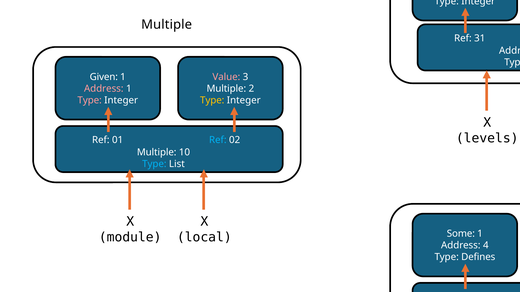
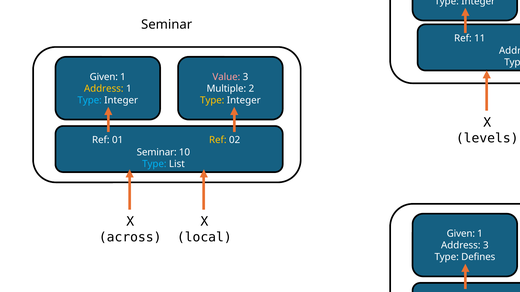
Multiple: Multiple -> Seminar (167, 25)
31: 31 -> 11 (480, 38)
Address colour: pink -> yellow (104, 89)
Type colour: pink -> light blue (90, 100)
Ref colour: light blue -> yellow (218, 140)
Multiple: Multiple -> Seminar (157, 153)
Some: Some -> Given (461, 234)
module: module -> across (130, 238)
Address 4: 4 -> 3 (486, 246)
